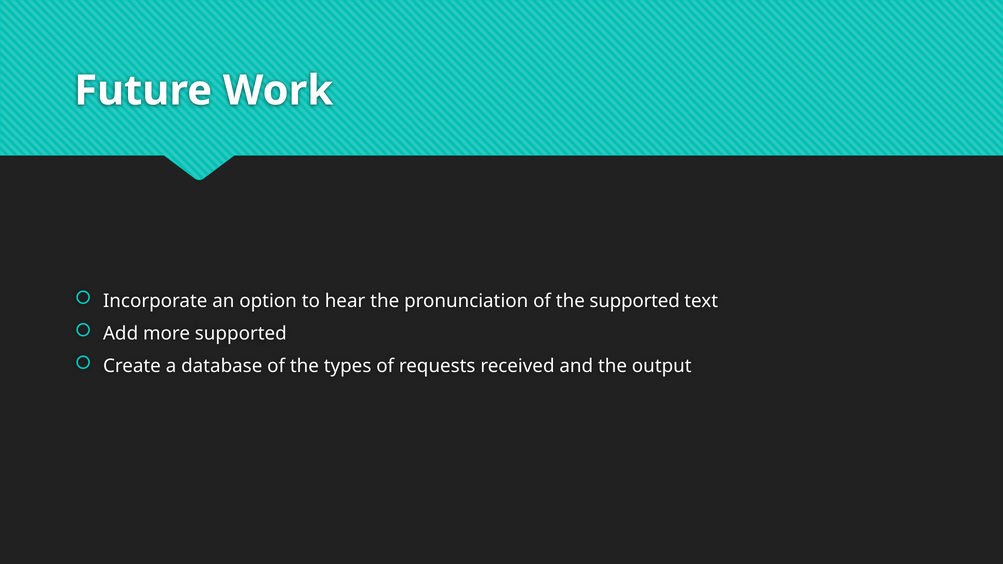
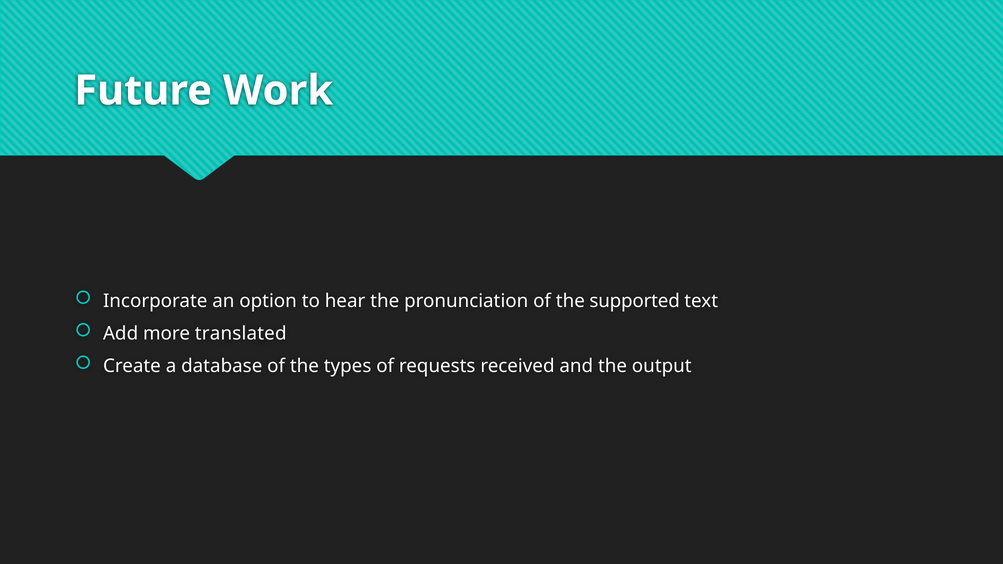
more supported: supported -> translated (241, 334)
